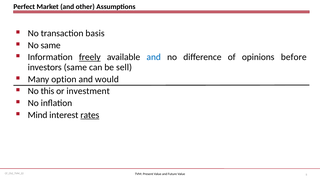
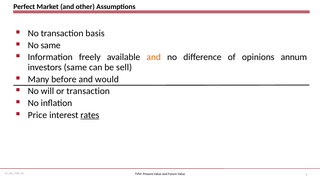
freely underline: present -> none (90, 57)
and colour: blue -> orange (154, 57)
before: before -> annum (294, 57)
option: option -> before (64, 79)
this: this -> will (47, 91)
or investment: investment -> transaction (88, 91)
Mind: Mind -> Price (37, 115)
